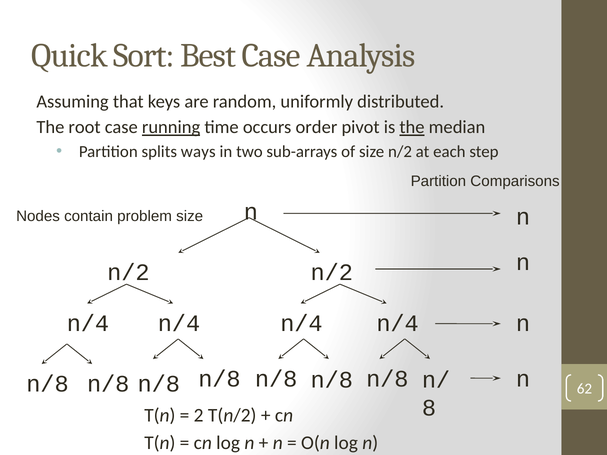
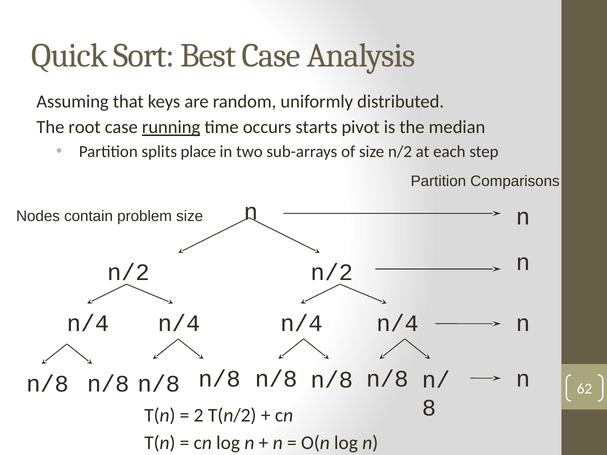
order: order -> starts (316, 127)
the underline: present -> none (412, 127)
ways: ways -> place (198, 152)
